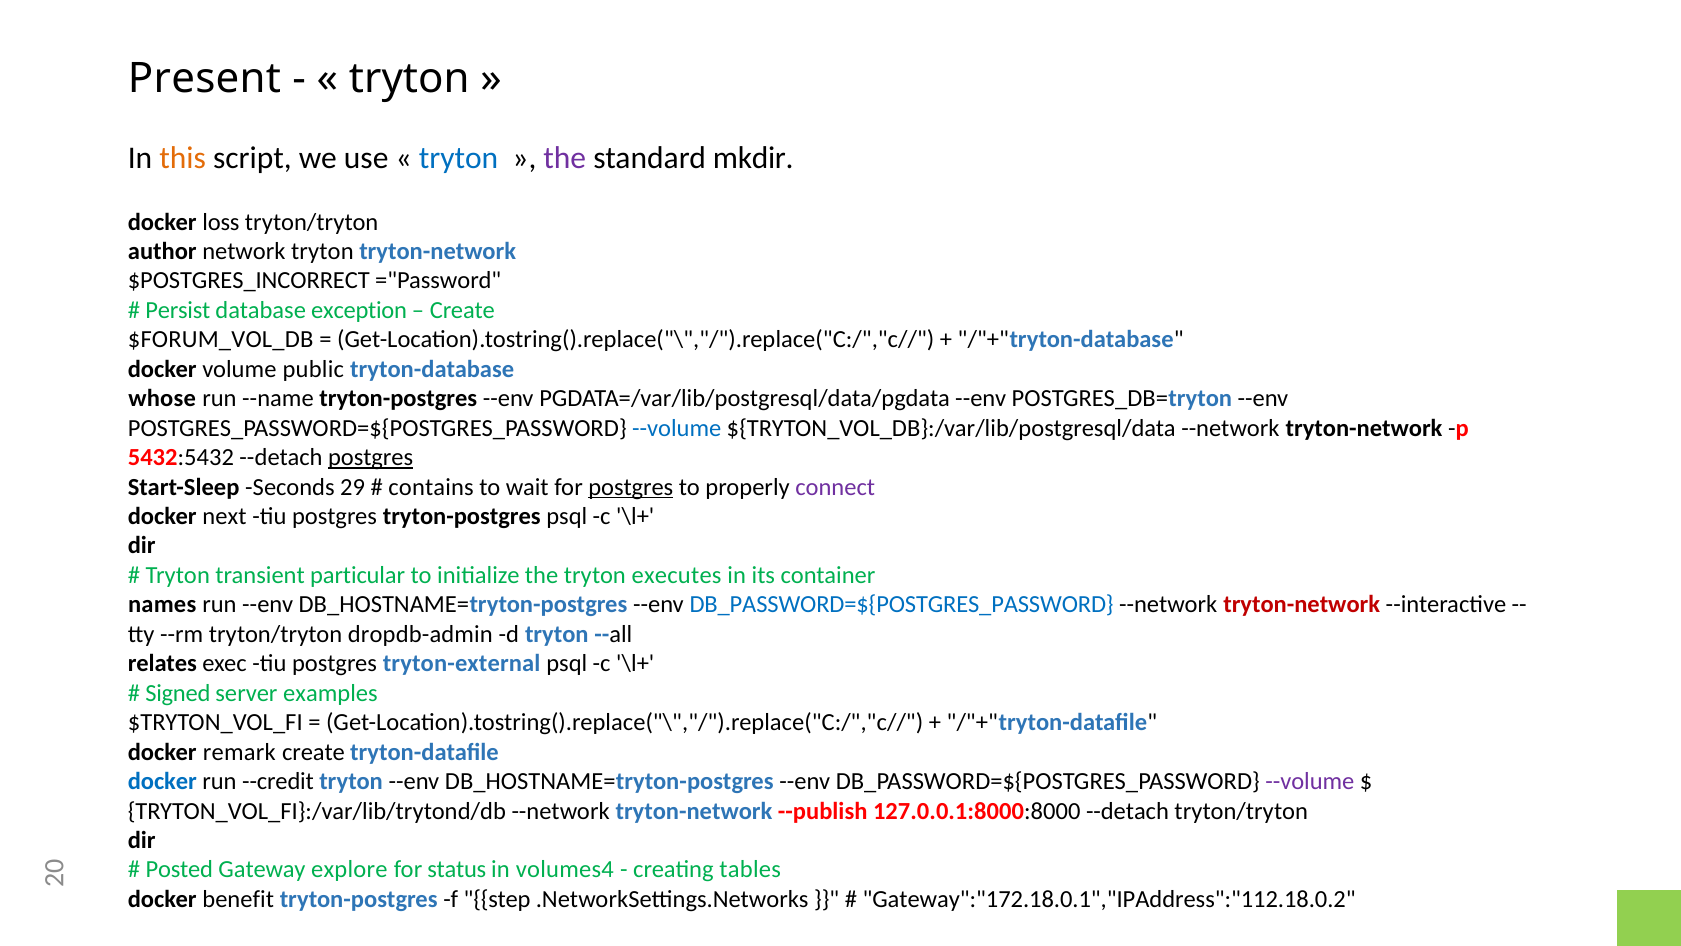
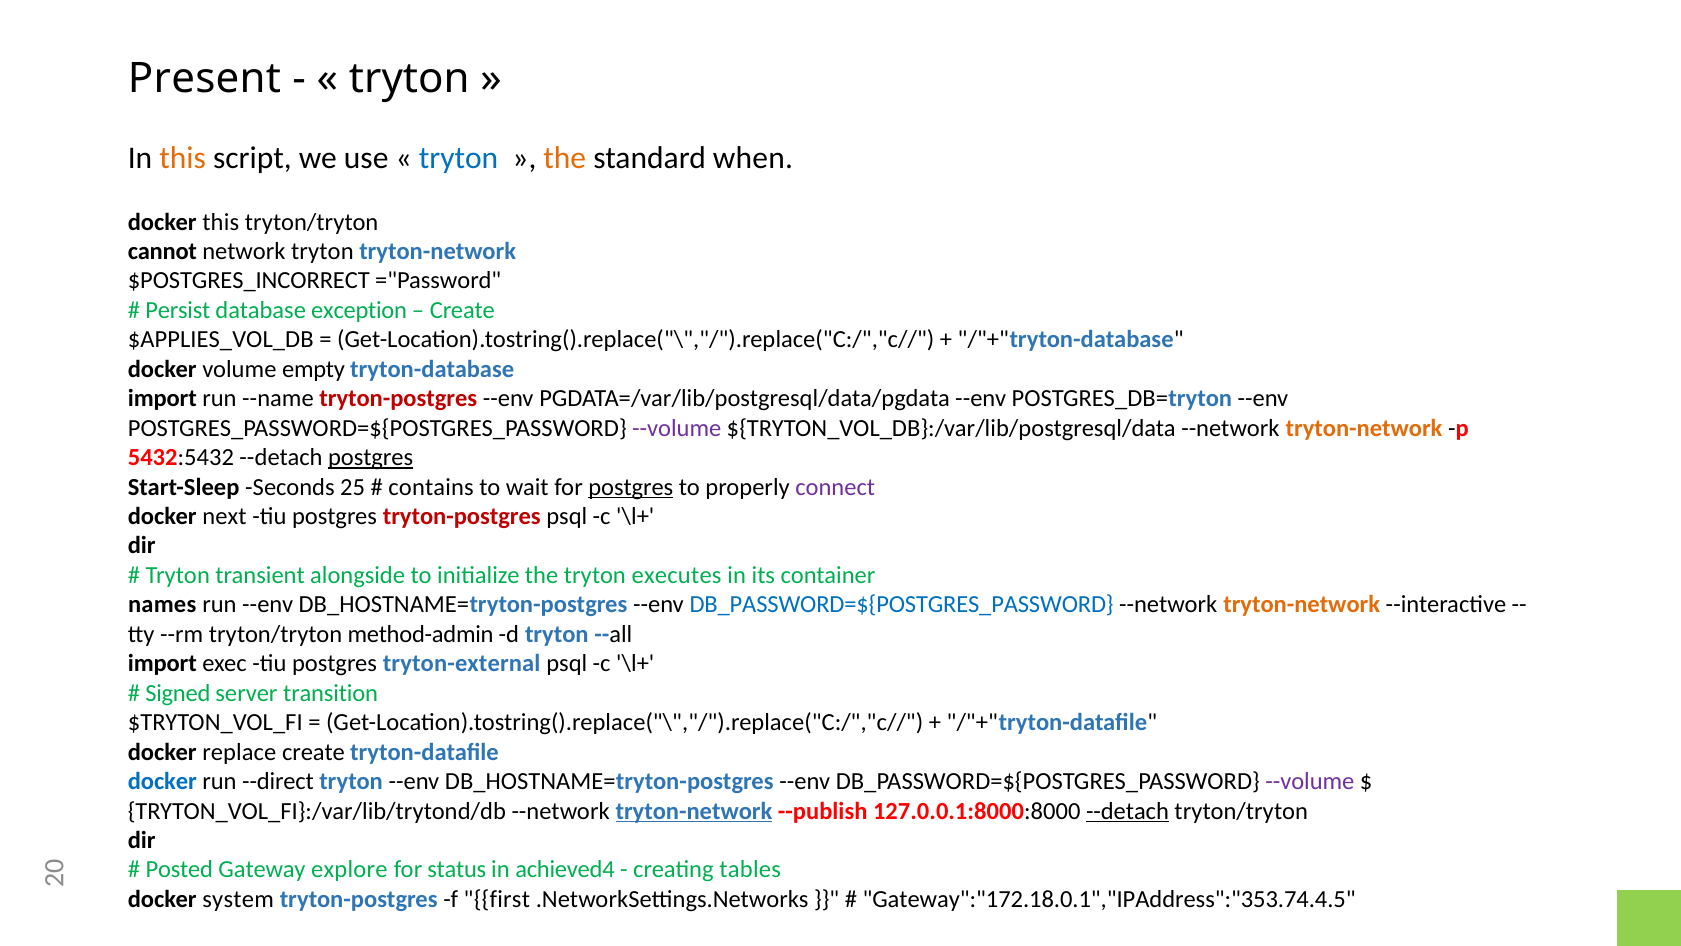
the colour: purple -> orange (565, 158)
mkdir: mkdir -> when (753, 158)
docker loss: loss -> this (221, 222)
author: author -> cannot (162, 251)
$FORUM_VOL_DB: $FORUM_VOL_DB -> $APPLIES_VOL_DB (221, 340)
public: public -> empty (314, 369)
whose: whose -> import (162, 398)
tryton-postgres colour: black -> red (398, 398)
--volume colour: blue -> purple (677, 428)
tryton-network colour: black -> orange (1364, 428)
29: 29 -> 25 (353, 487)
tryton-postgres colour: black -> red (462, 516)
particular: particular -> alongside (358, 575)
tryton-network colour: red -> orange (1302, 605)
dropdb-admin: dropdb-admin -> method-admin (421, 634)
relates: relates -> import (162, 663)
examples: examples -> transition (331, 693)
remark: remark -> replace (239, 752)
--credit: --credit -> --direct (278, 781)
tryton-network underline: none -> present (694, 811)
--detach underline: none -> present (1127, 811)
volumes4: volumes4 -> achieved4 (565, 869)
benefit: benefit -> system (238, 899)
step: step -> first (497, 899)
Gateway":"172.18.0.1","IPAddress":"112.18.0.2: Gateway":"172.18.0.1","IPAddress":"112.18.0.2 -> Gateway":"172.18.0.1","IPAddress":"353.74.4.5 (1109, 899)
